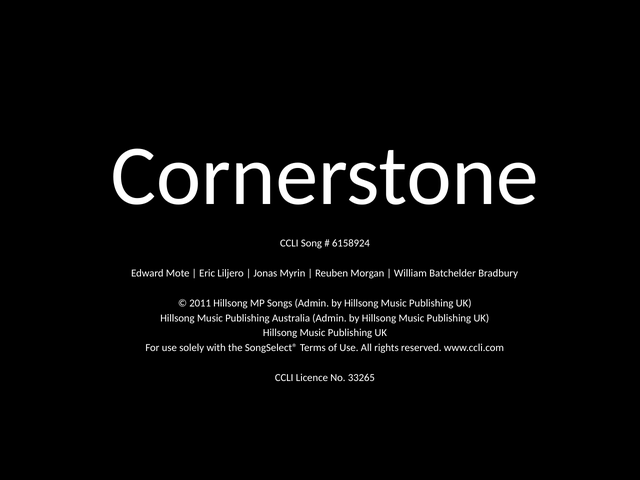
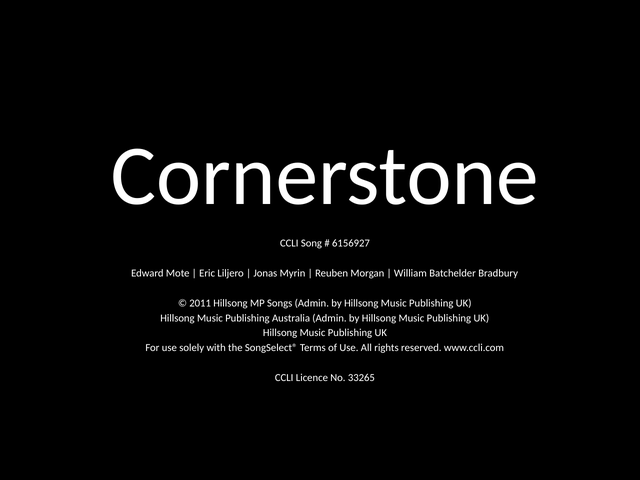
6158924: 6158924 -> 6156927 (351, 243)
